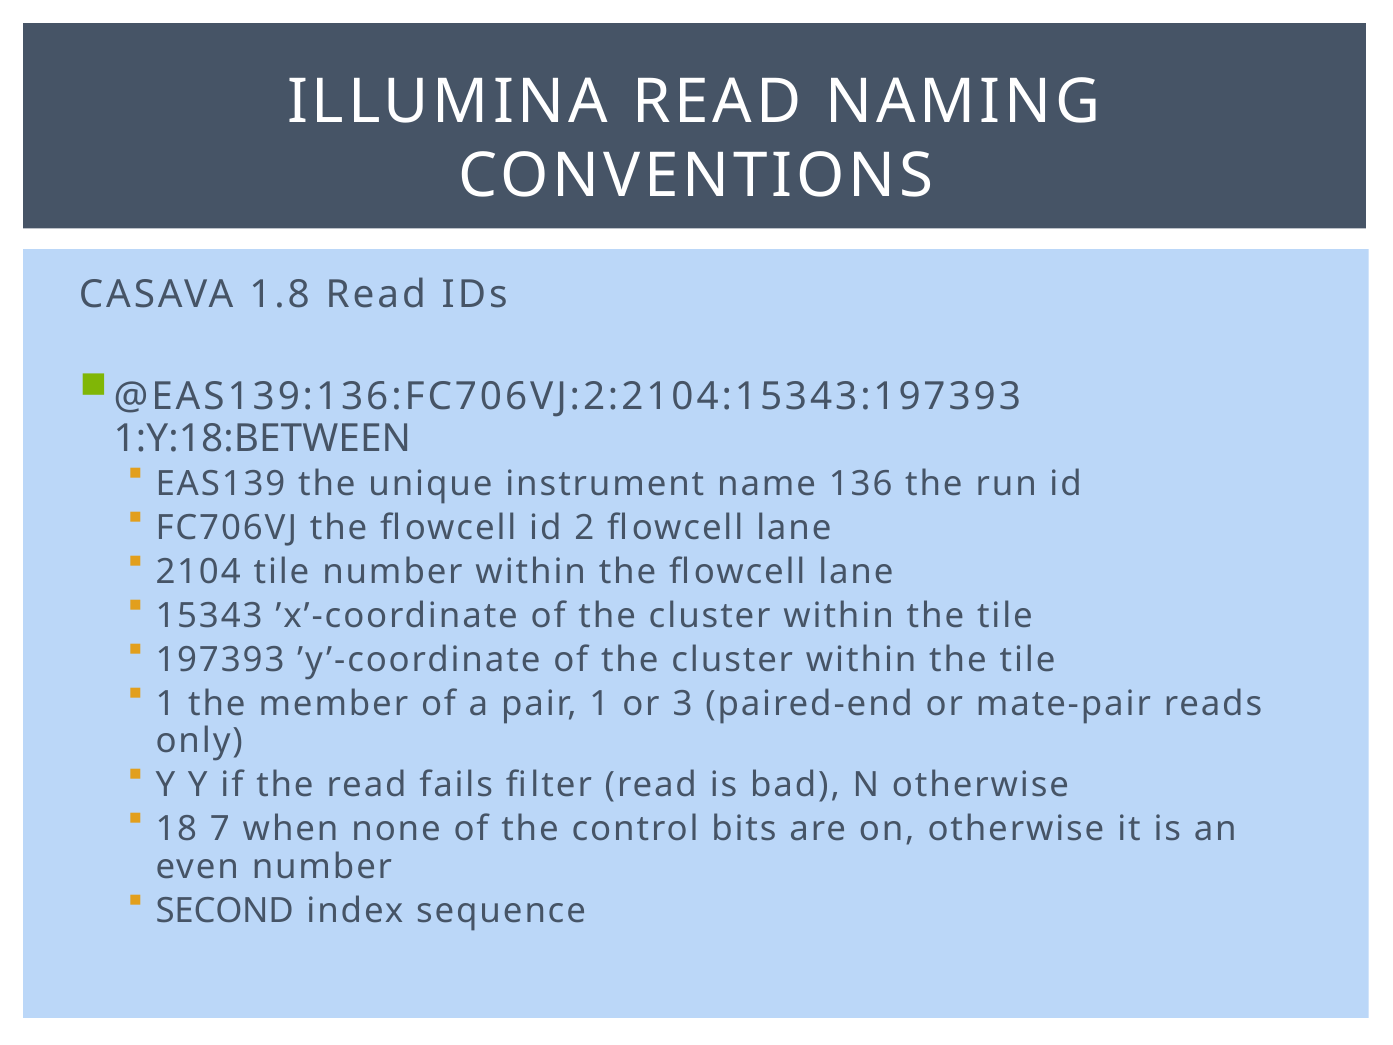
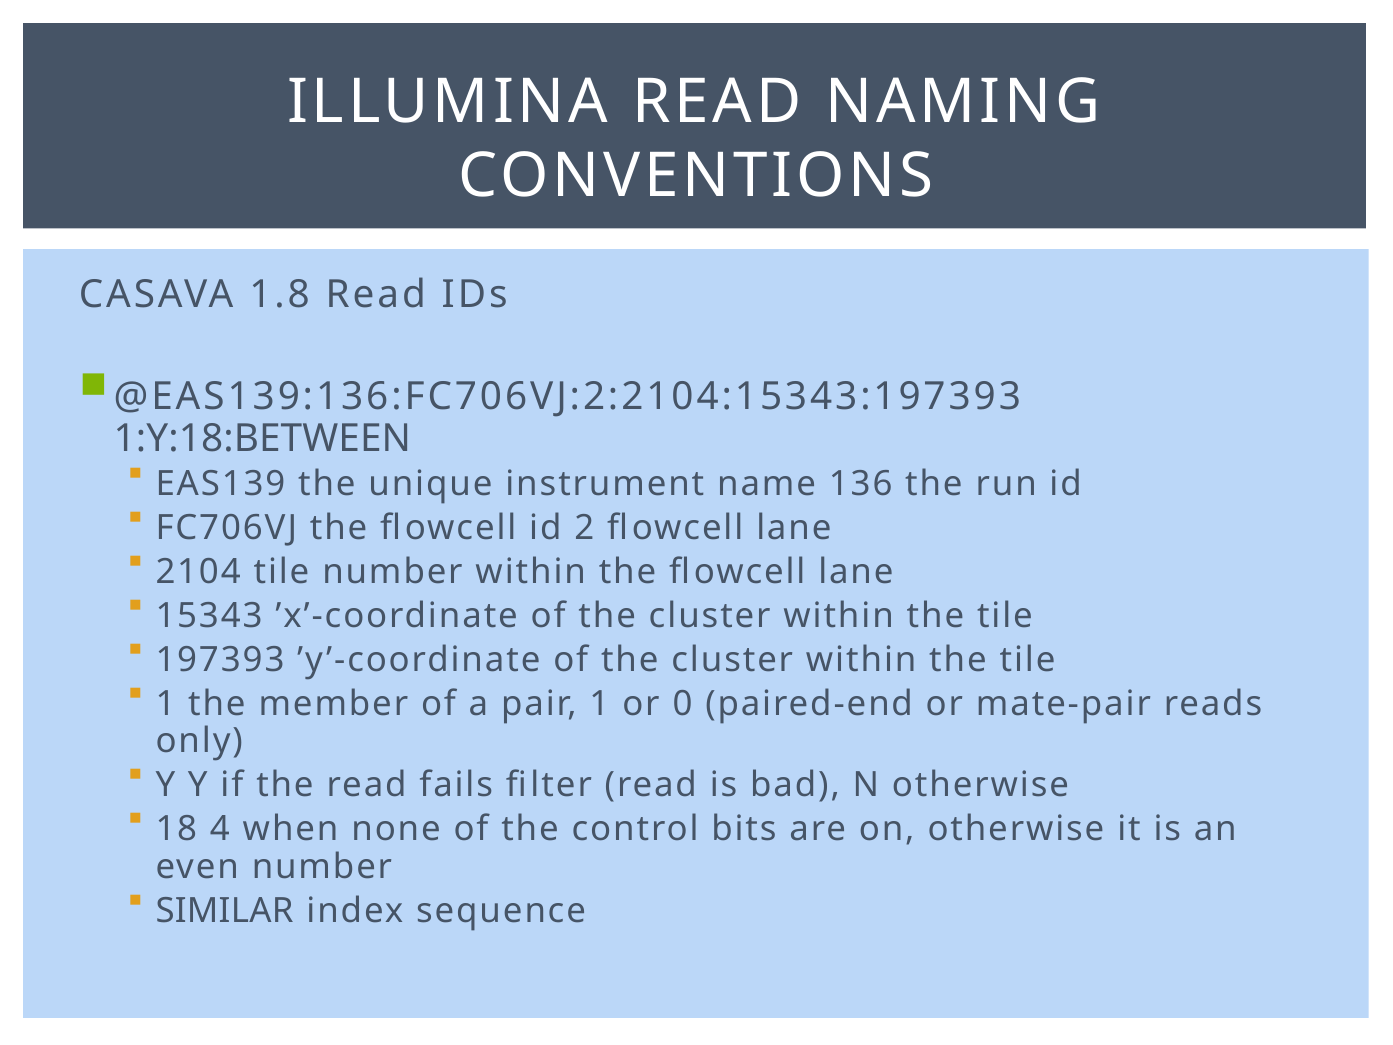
3: 3 -> 0 (682, 703)
7: 7 -> 4 (220, 829)
SECOND: SECOND -> SIMILAR (224, 910)
